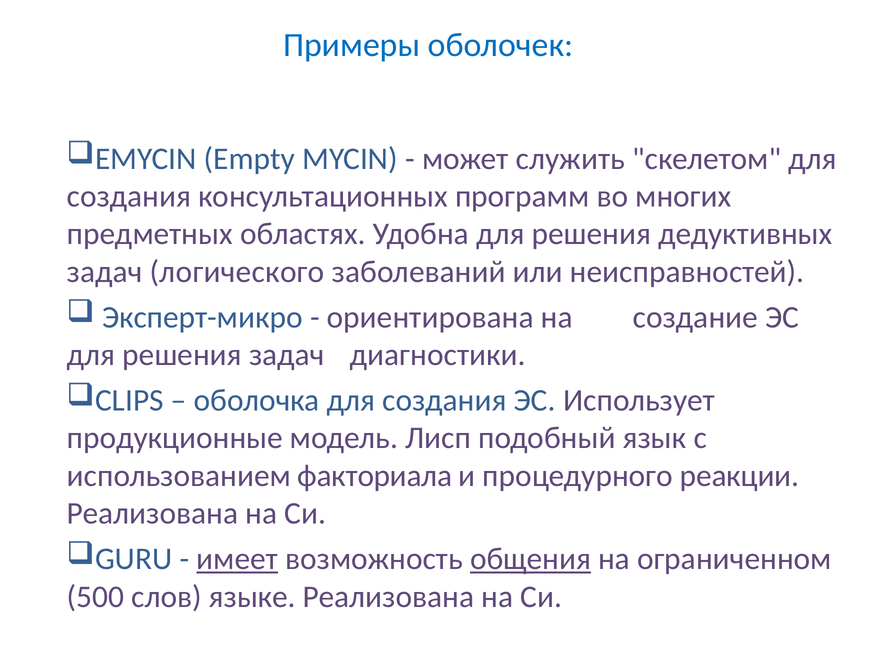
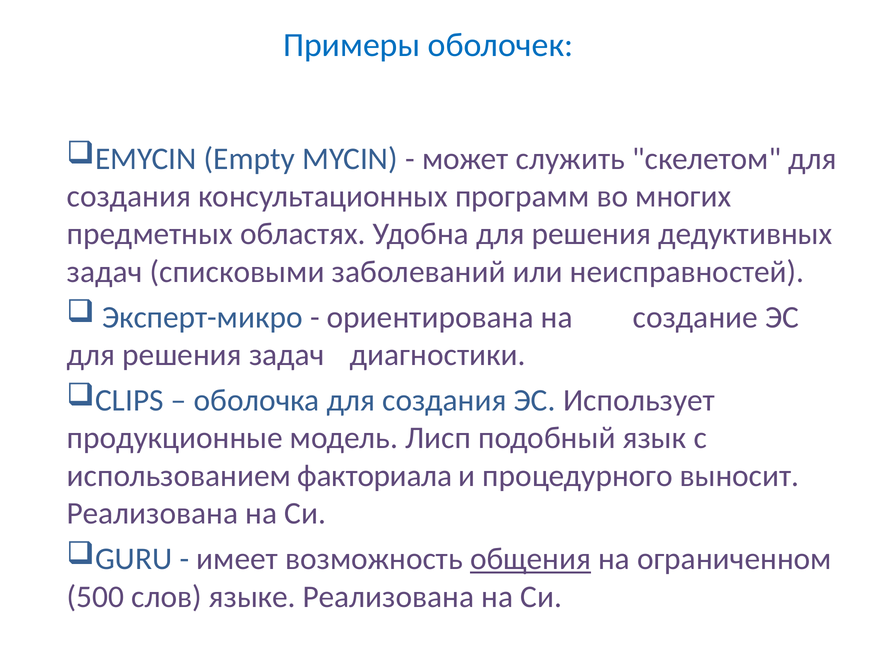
логического: логического -> списковыми (237, 272)
реакции: реакции -> выносит (739, 476)
имеет underline: present -> none (237, 559)
